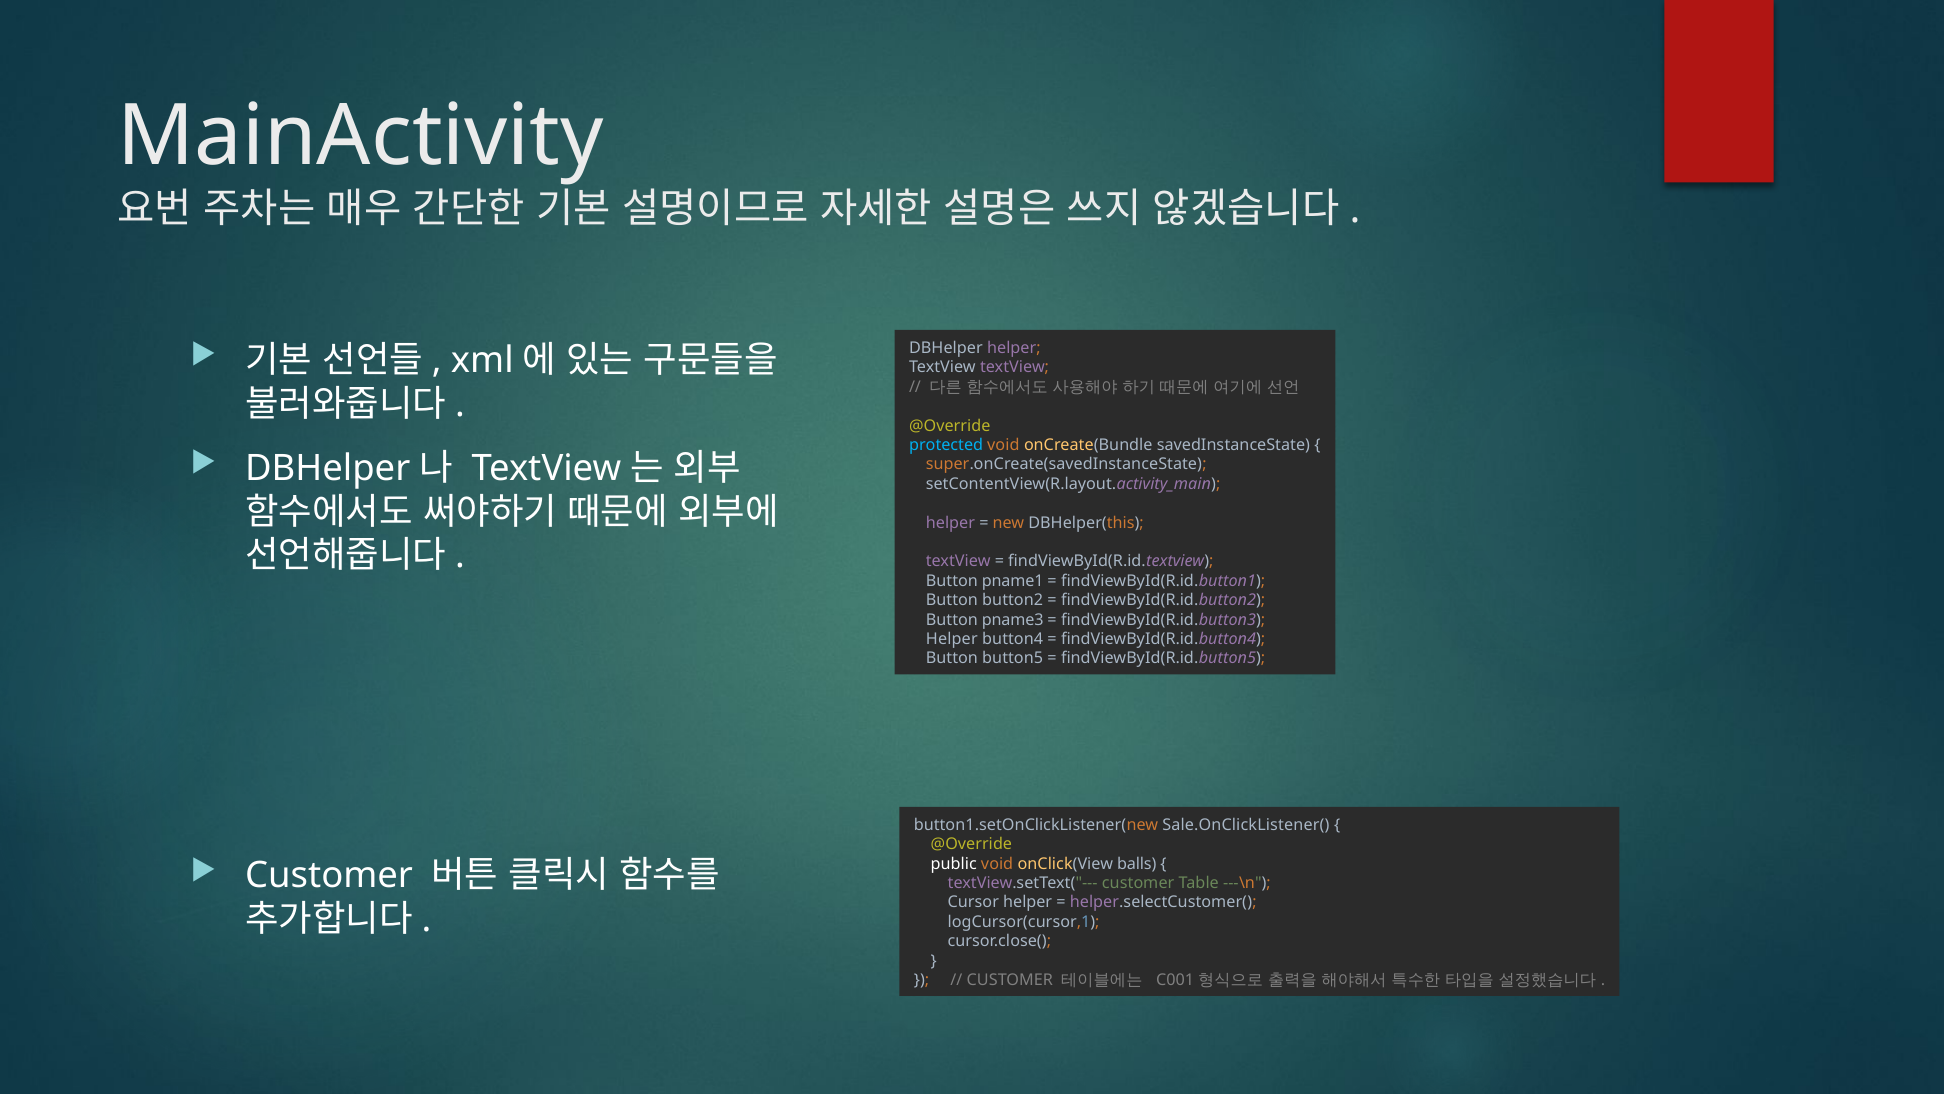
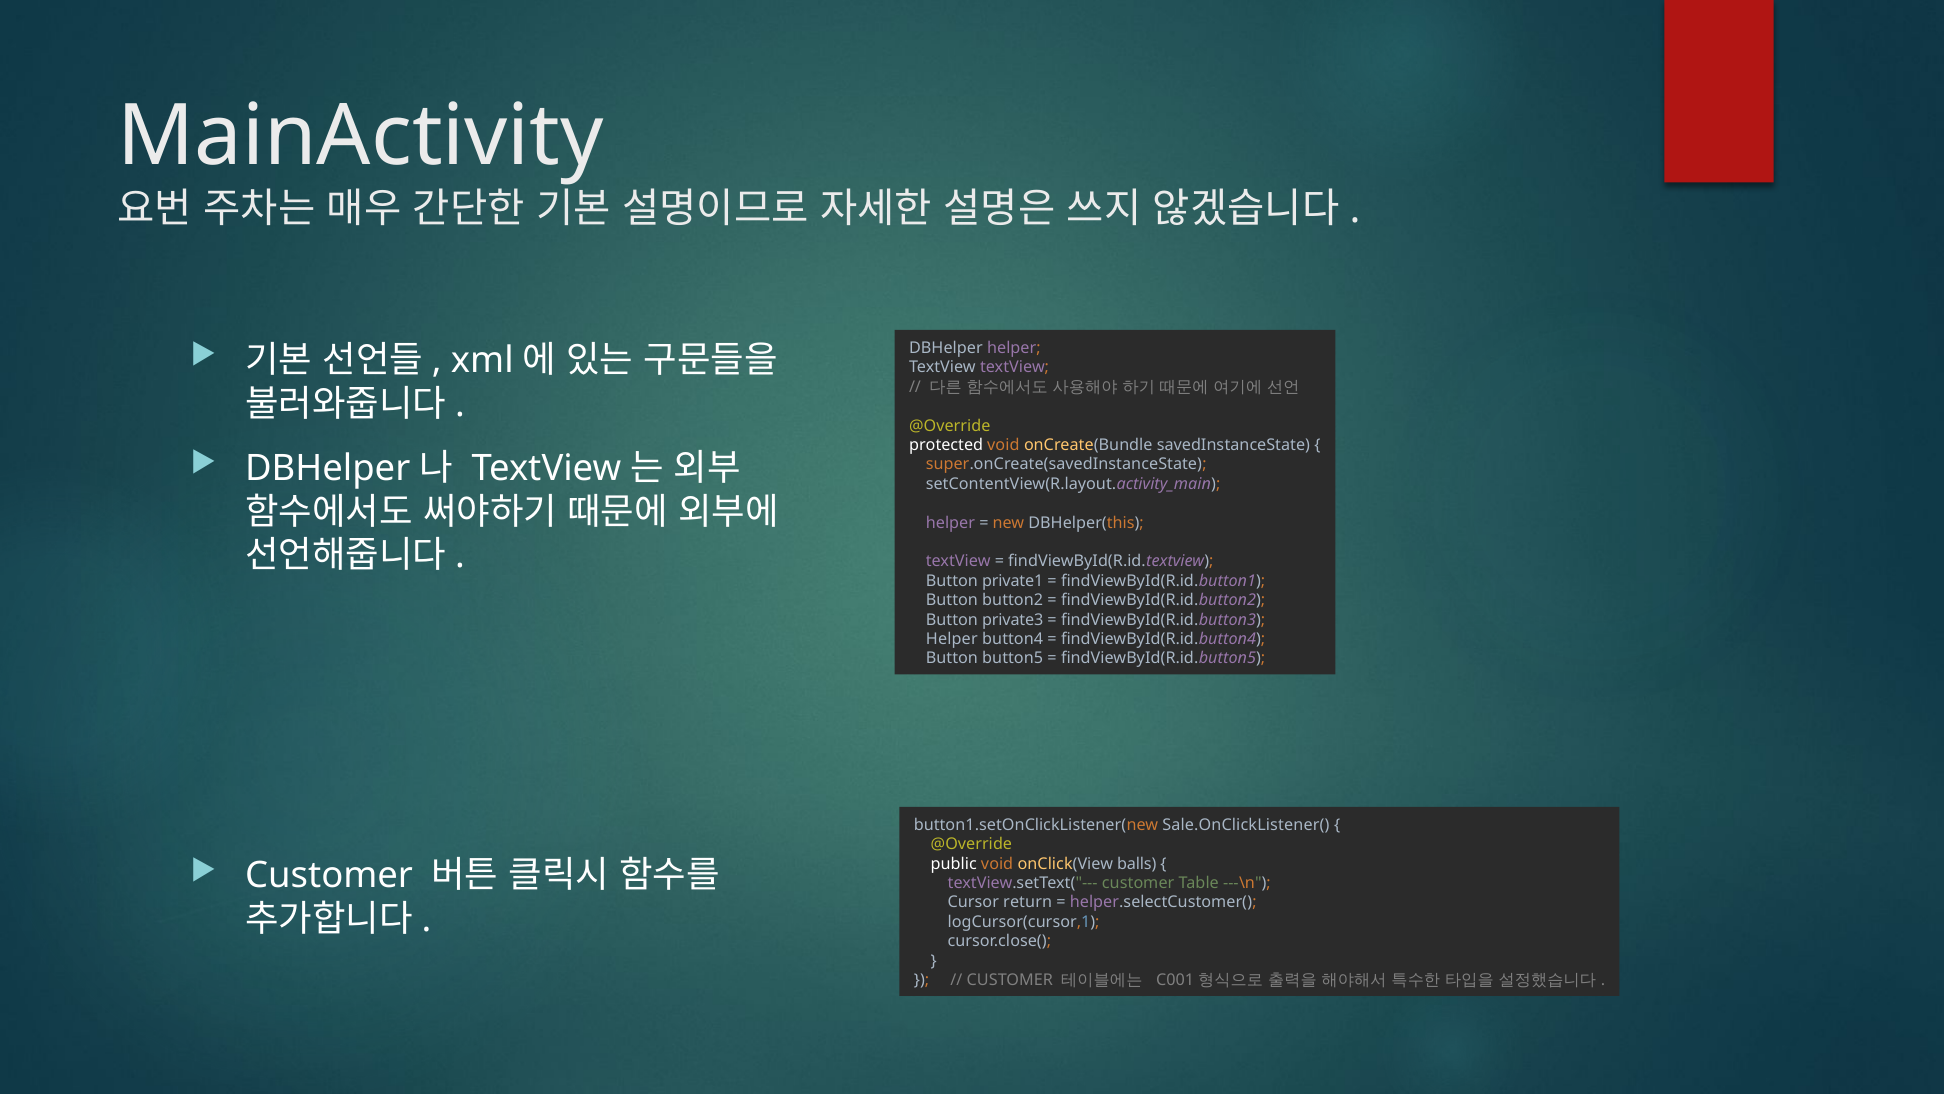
protected colour: light blue -> white (946, 445)
pname1: pname1 -> private1 (1013, 581)
pname3: pname3 -> private3 (1013, 620)
Cursor helper: helper -> return (1028, 902)
